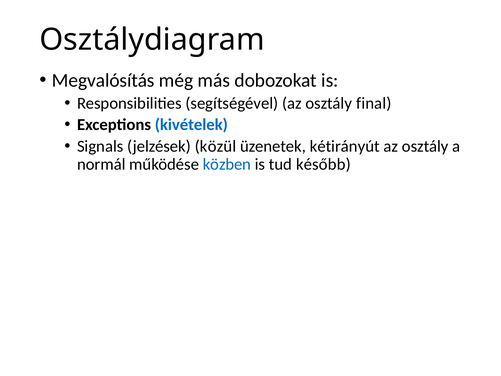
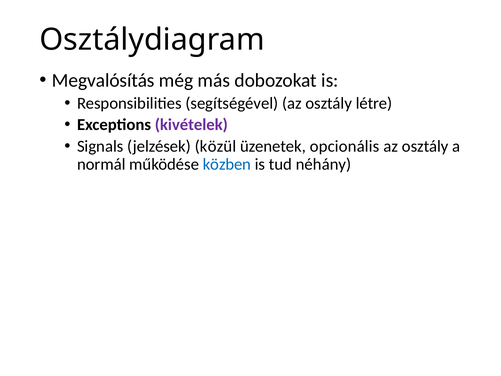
final: final -> létre (374, 103)
kivételek colour: blue -> purple (191, 125)
kétirányút: kétirányút -> opcionális (345, 146)
később: később -> néhány (323, 164)
